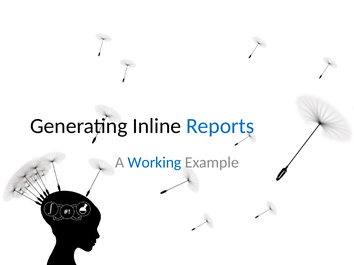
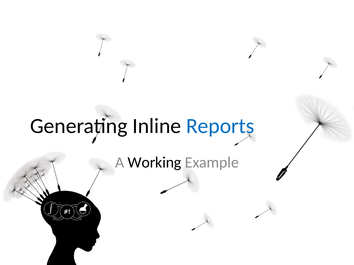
Working colour: blue -> black (155, 163)
